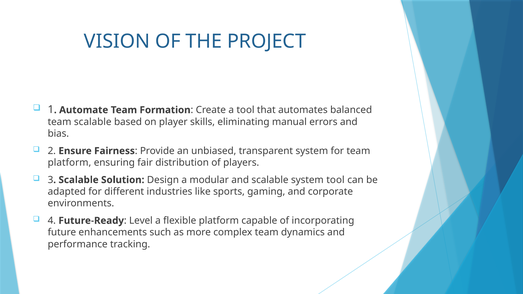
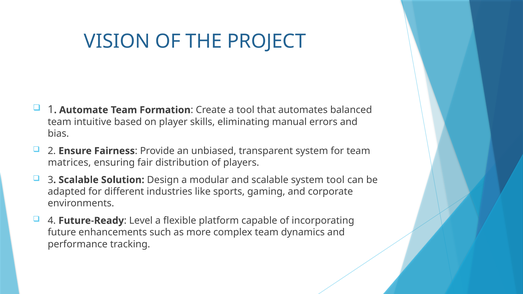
team scalable: scalable -> intuitive (93, 122)
platform: platform -> matrices (69, 163)
